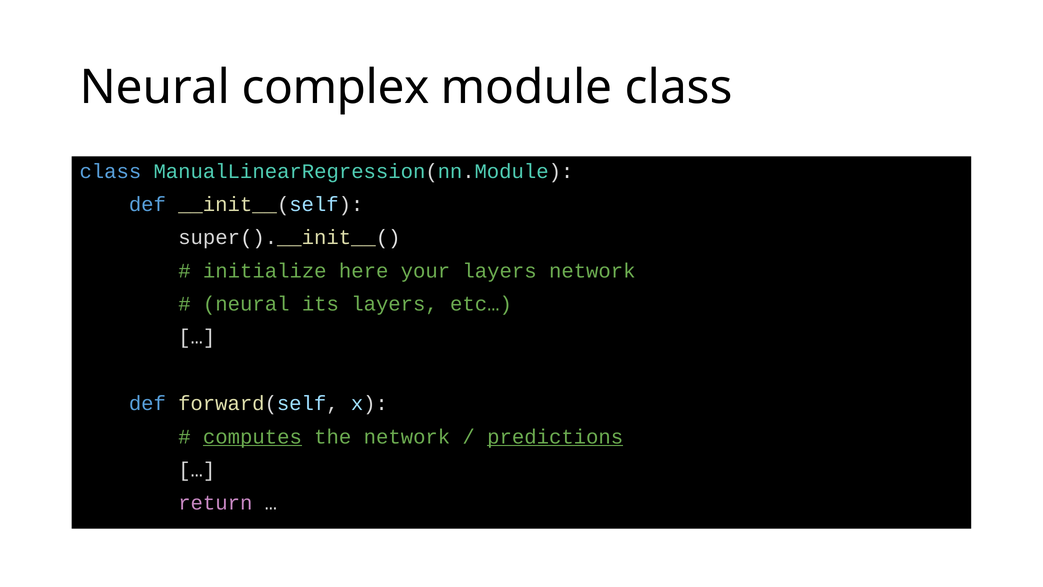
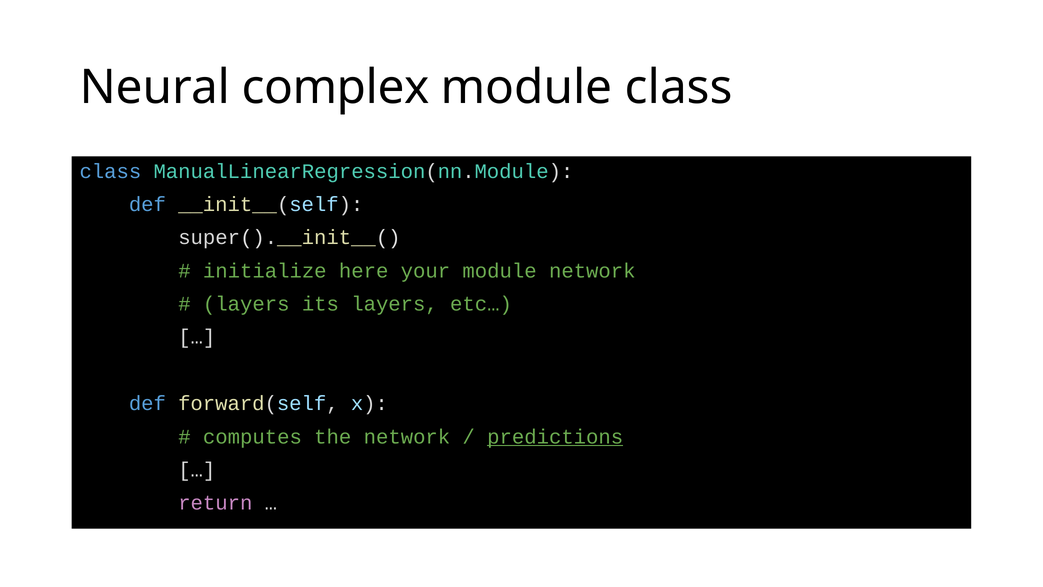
your layers: layers -> module (500, 271)
neural: neural -> layers (246, 304)
computes underline: present -> none (252, 436)
